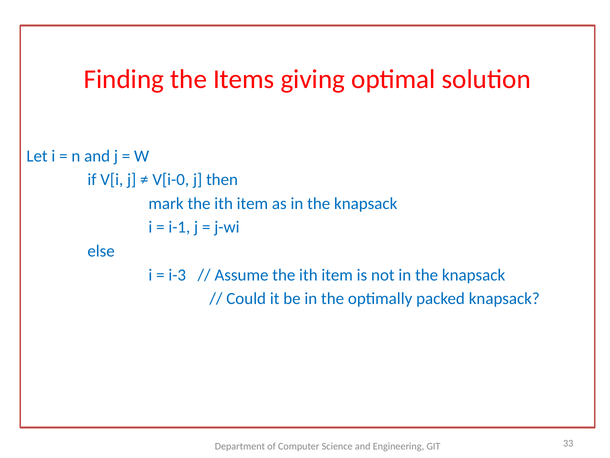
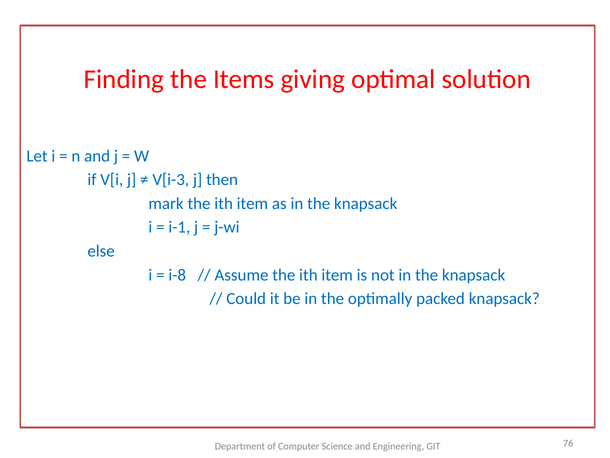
V[i-0: V[i-0 -> V[i-3 (171, 180)
i-3: i-3 -> i-8 (177, 275)
33: 33 -> 76 (568, 443)
